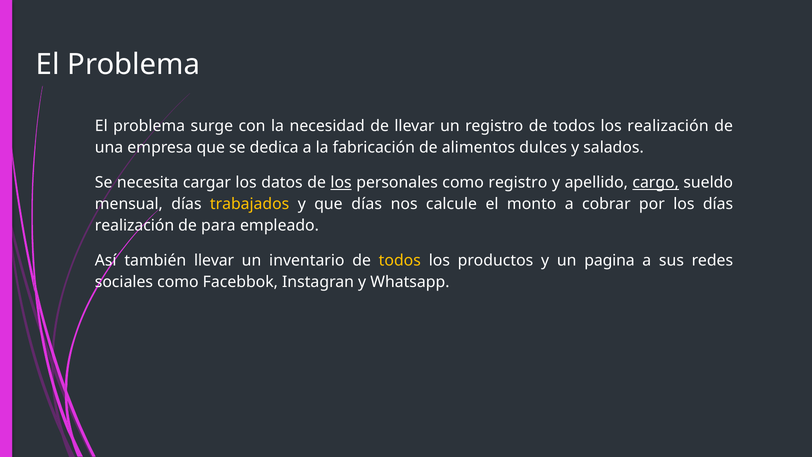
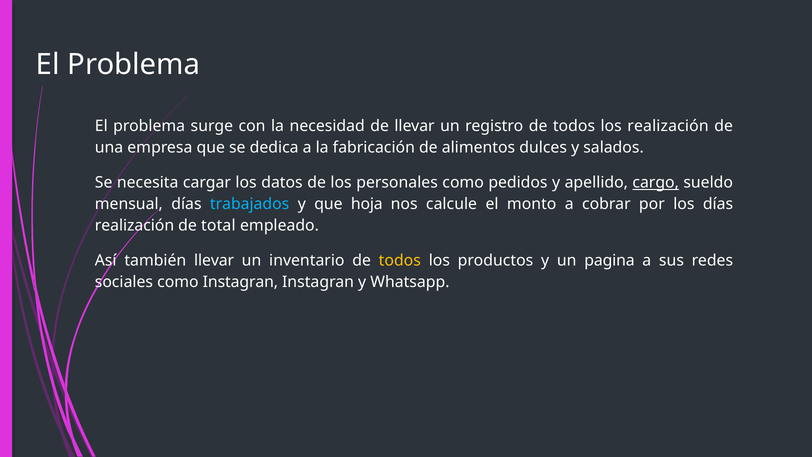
los underline: present -> none (341, 182)
como registro: registro -> pedidos (518, 182)
trabajados colour: yellow -> light blue (250, 204)
que días: días -> hoja (367, 204)
para: para -> total (218, 225)
como Facebbok: Facebbok -> Instagran (240, 282)
